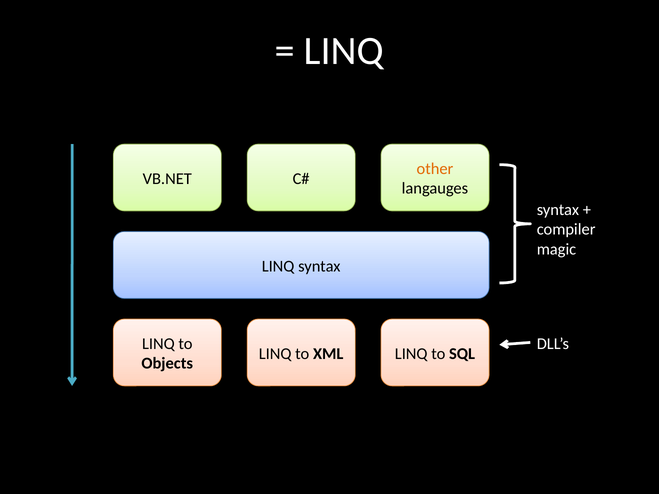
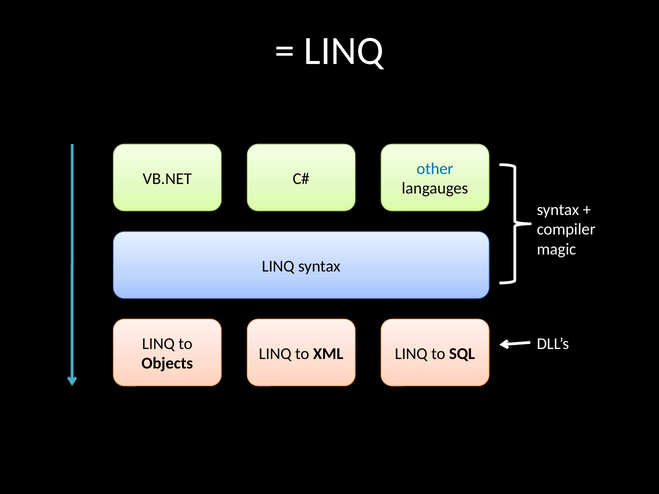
other colour: orange -> blue (435, 169)
